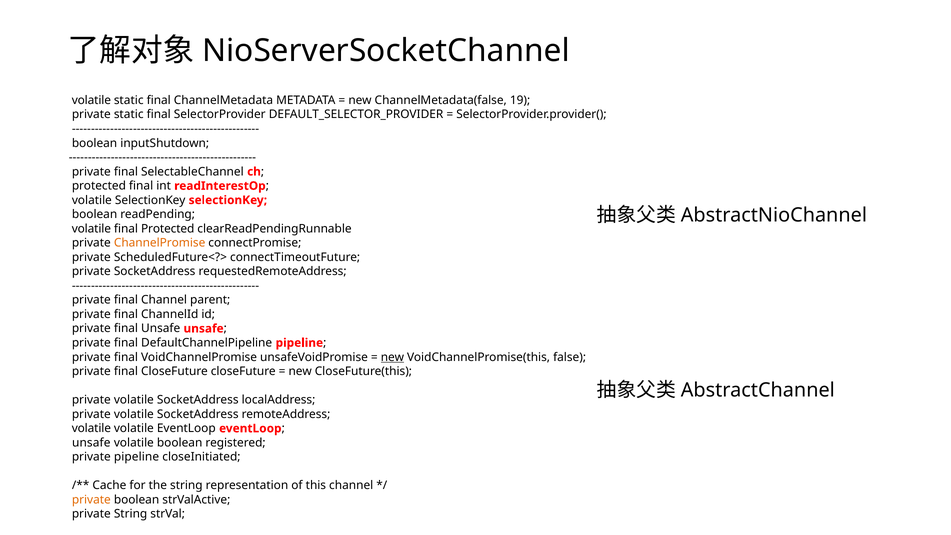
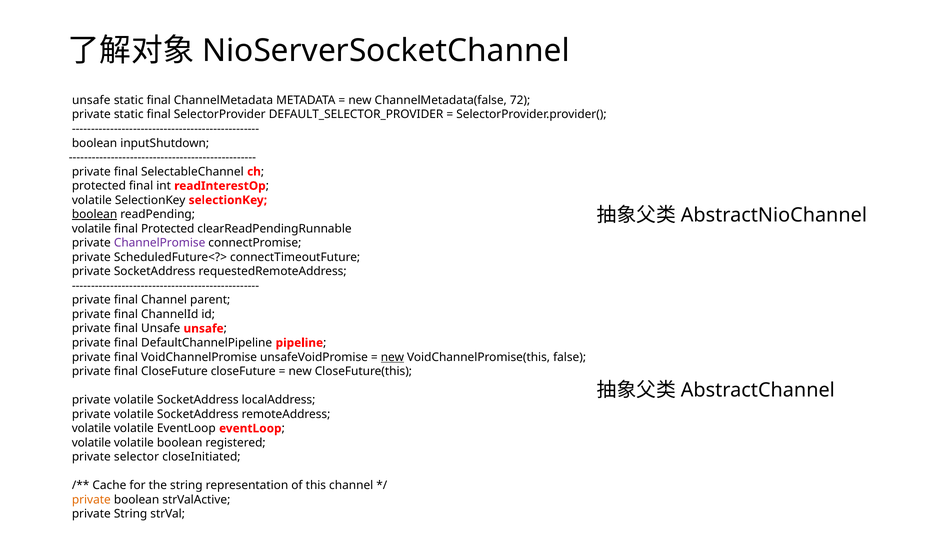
volatile: volatile -> unsafe (91, 100)
19: 19 -> 72 (520, 100)
boolean underline: none -> present (95, 214)
ChannelPromise colour: orange -> purple (160, 243)
unsafe: unsafe -> volatile (91, 443)
private pipeline: pipeline -> selector (137, 457)
